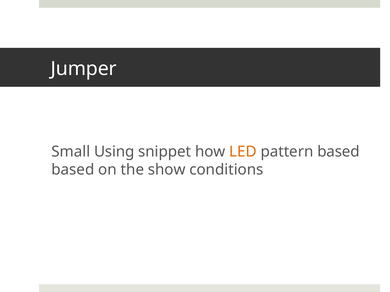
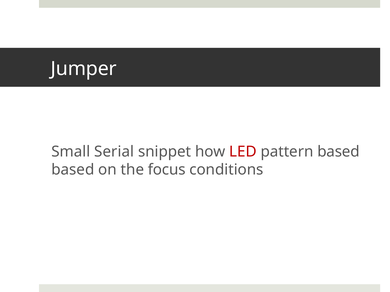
Using: Using -> Serial (114, 152)
LED colour: orange -> red (243, 152)
show: show -> focus (167, 170)
